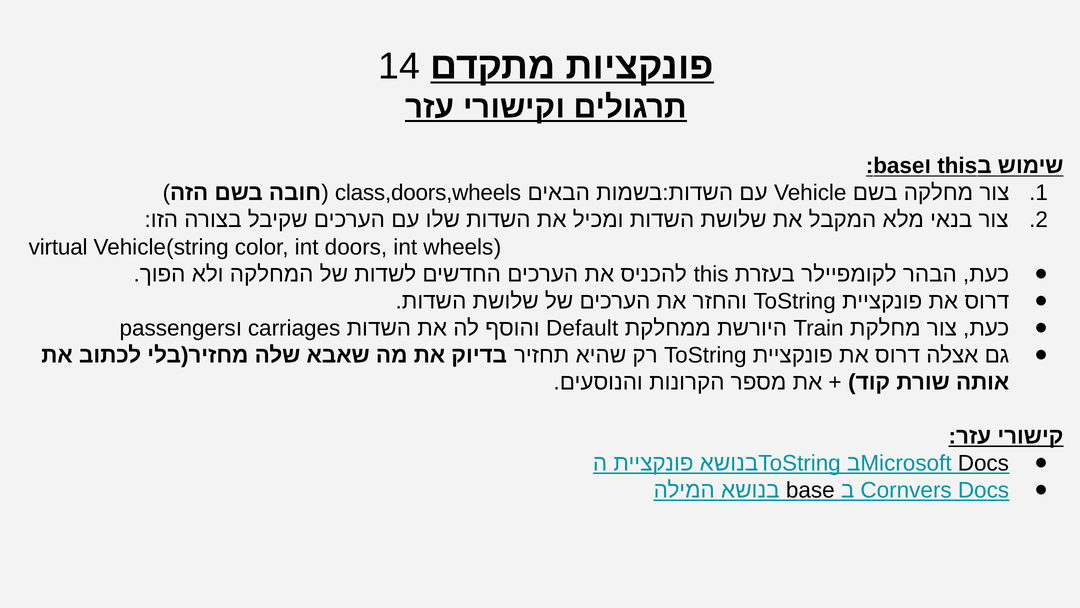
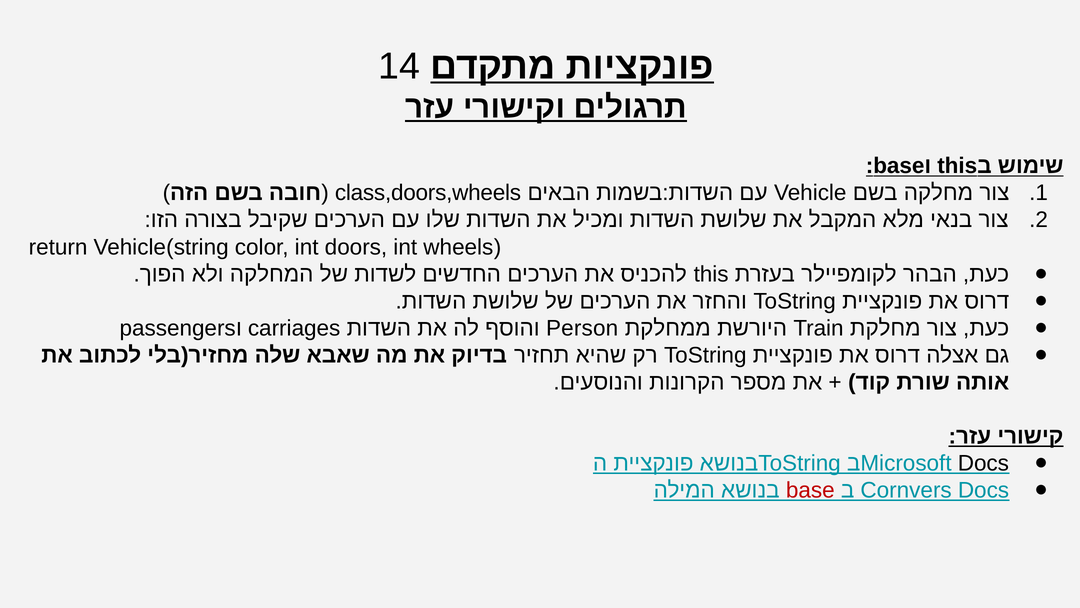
virtual: virtual -> return (58, 247)
Default: Default -> Person (582, 328)
base colour: black -> red (810, 490)
